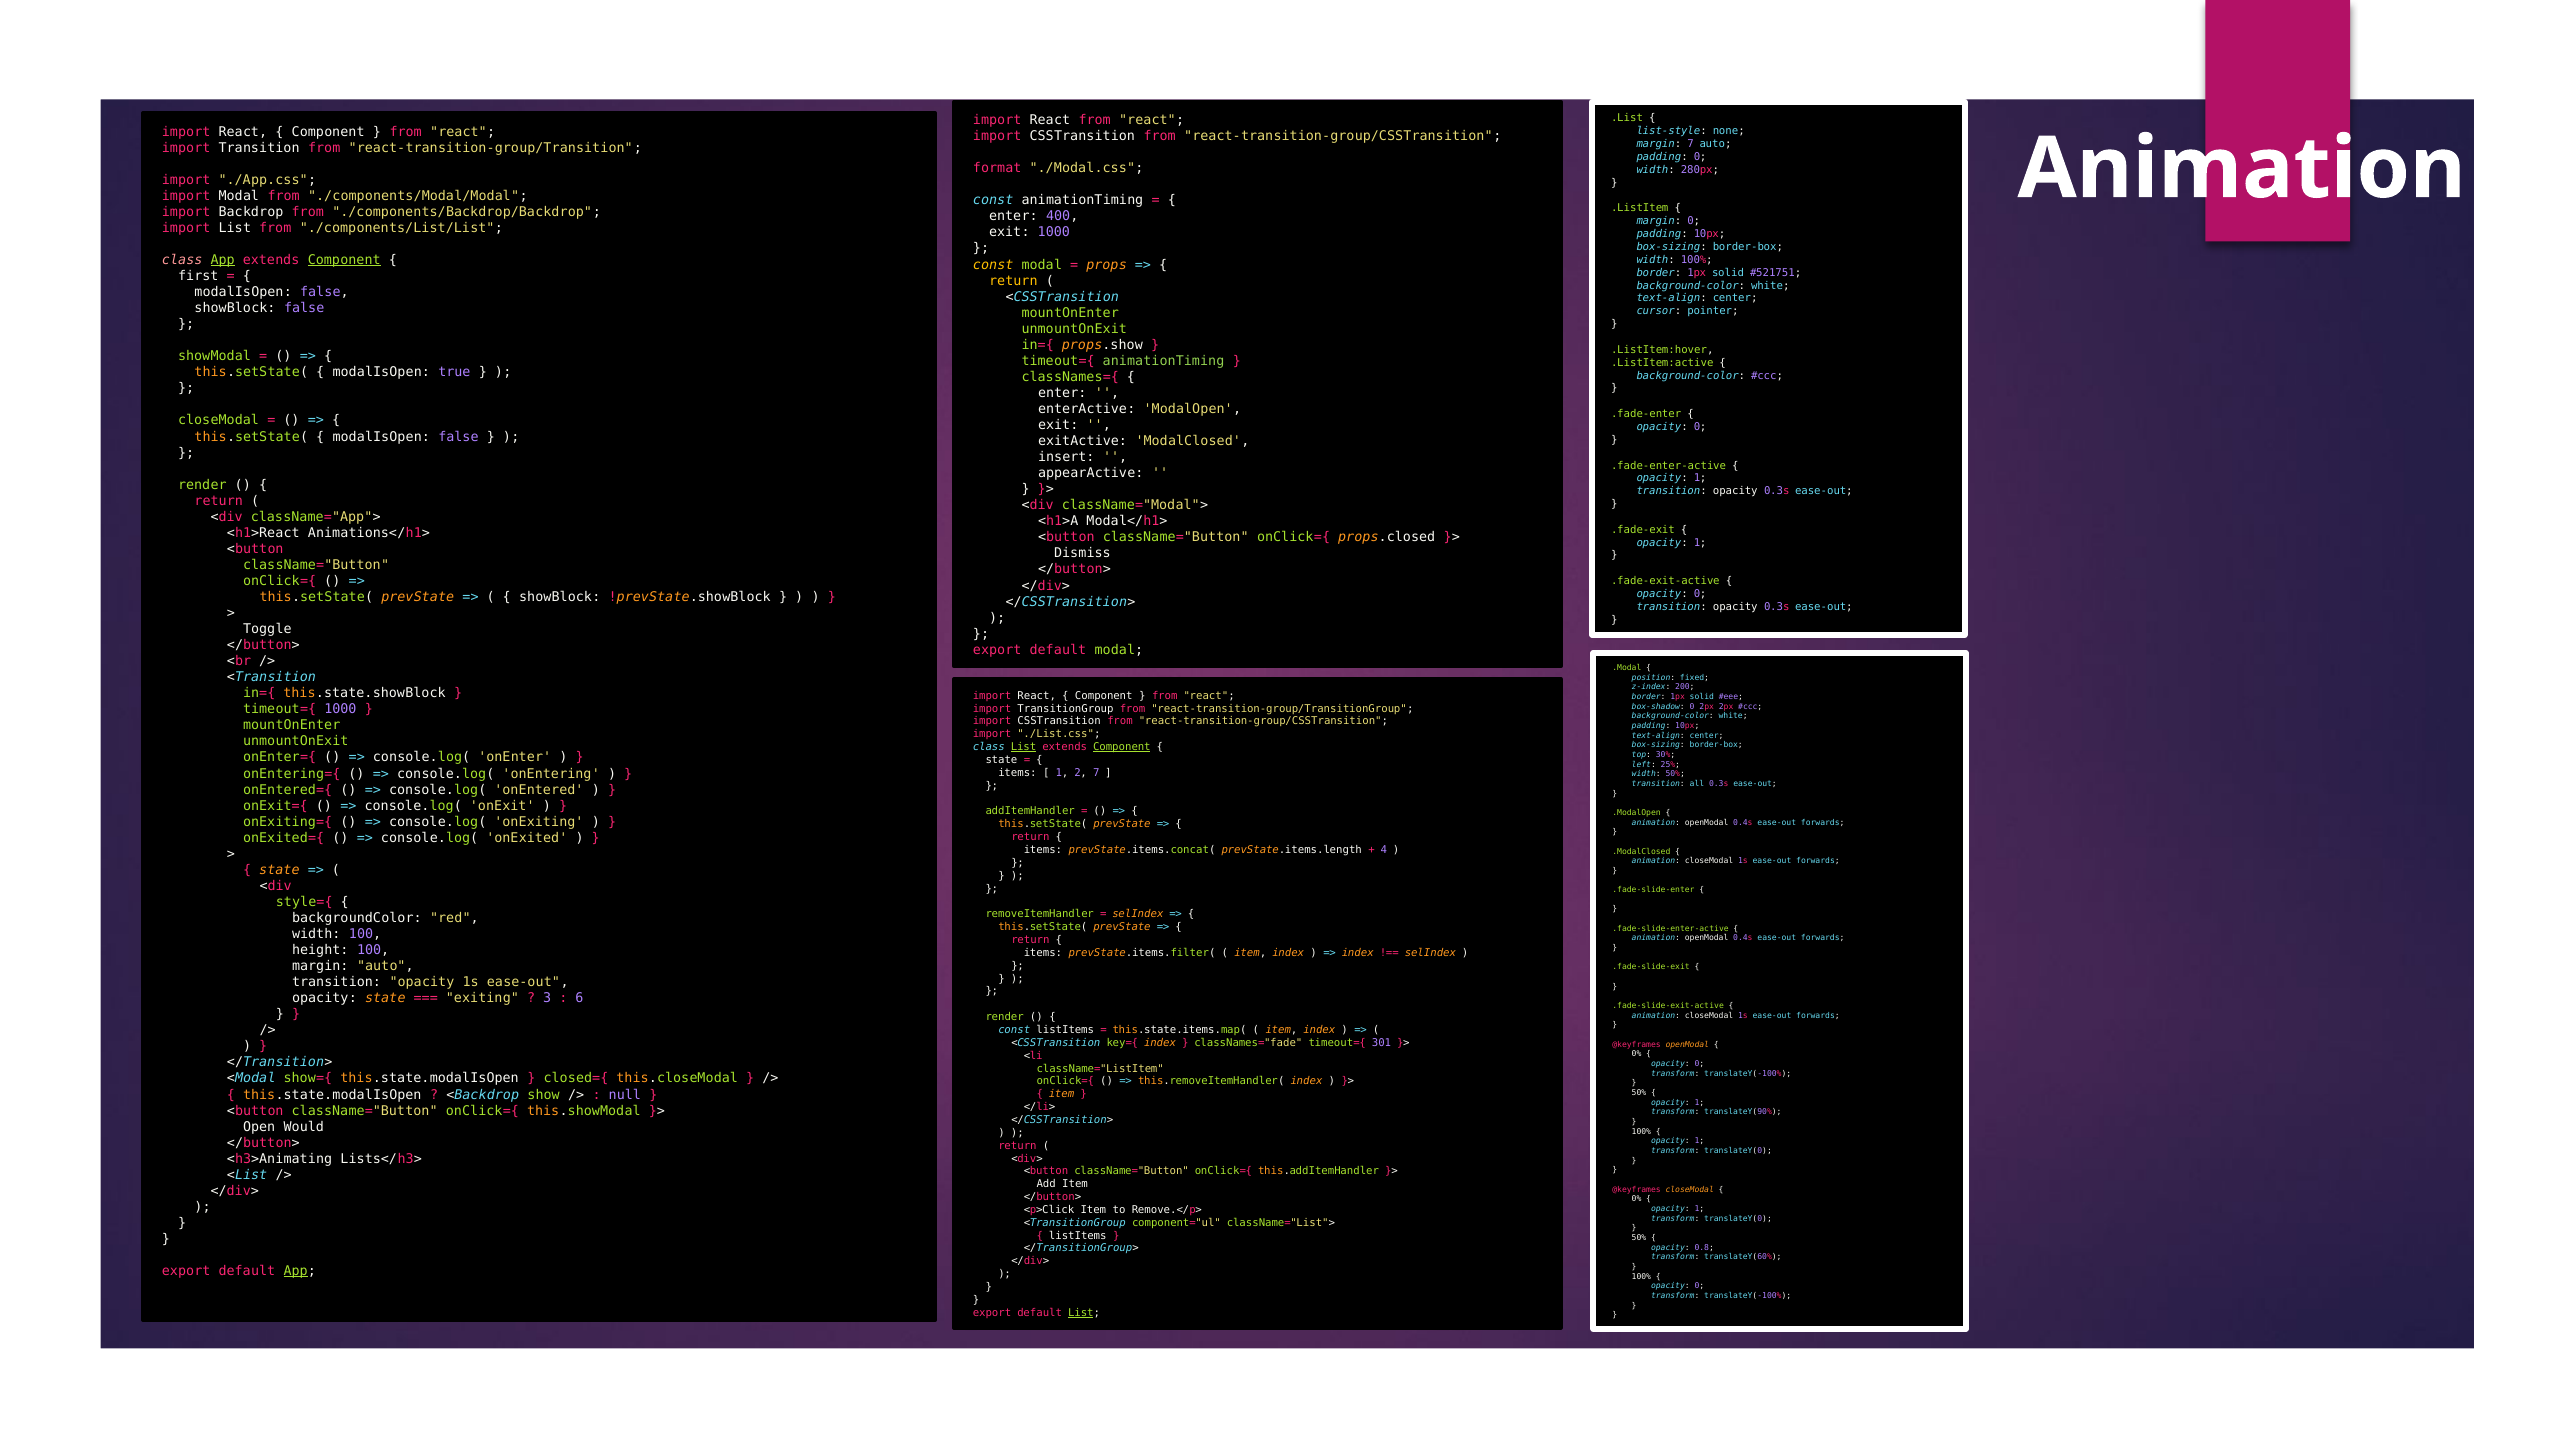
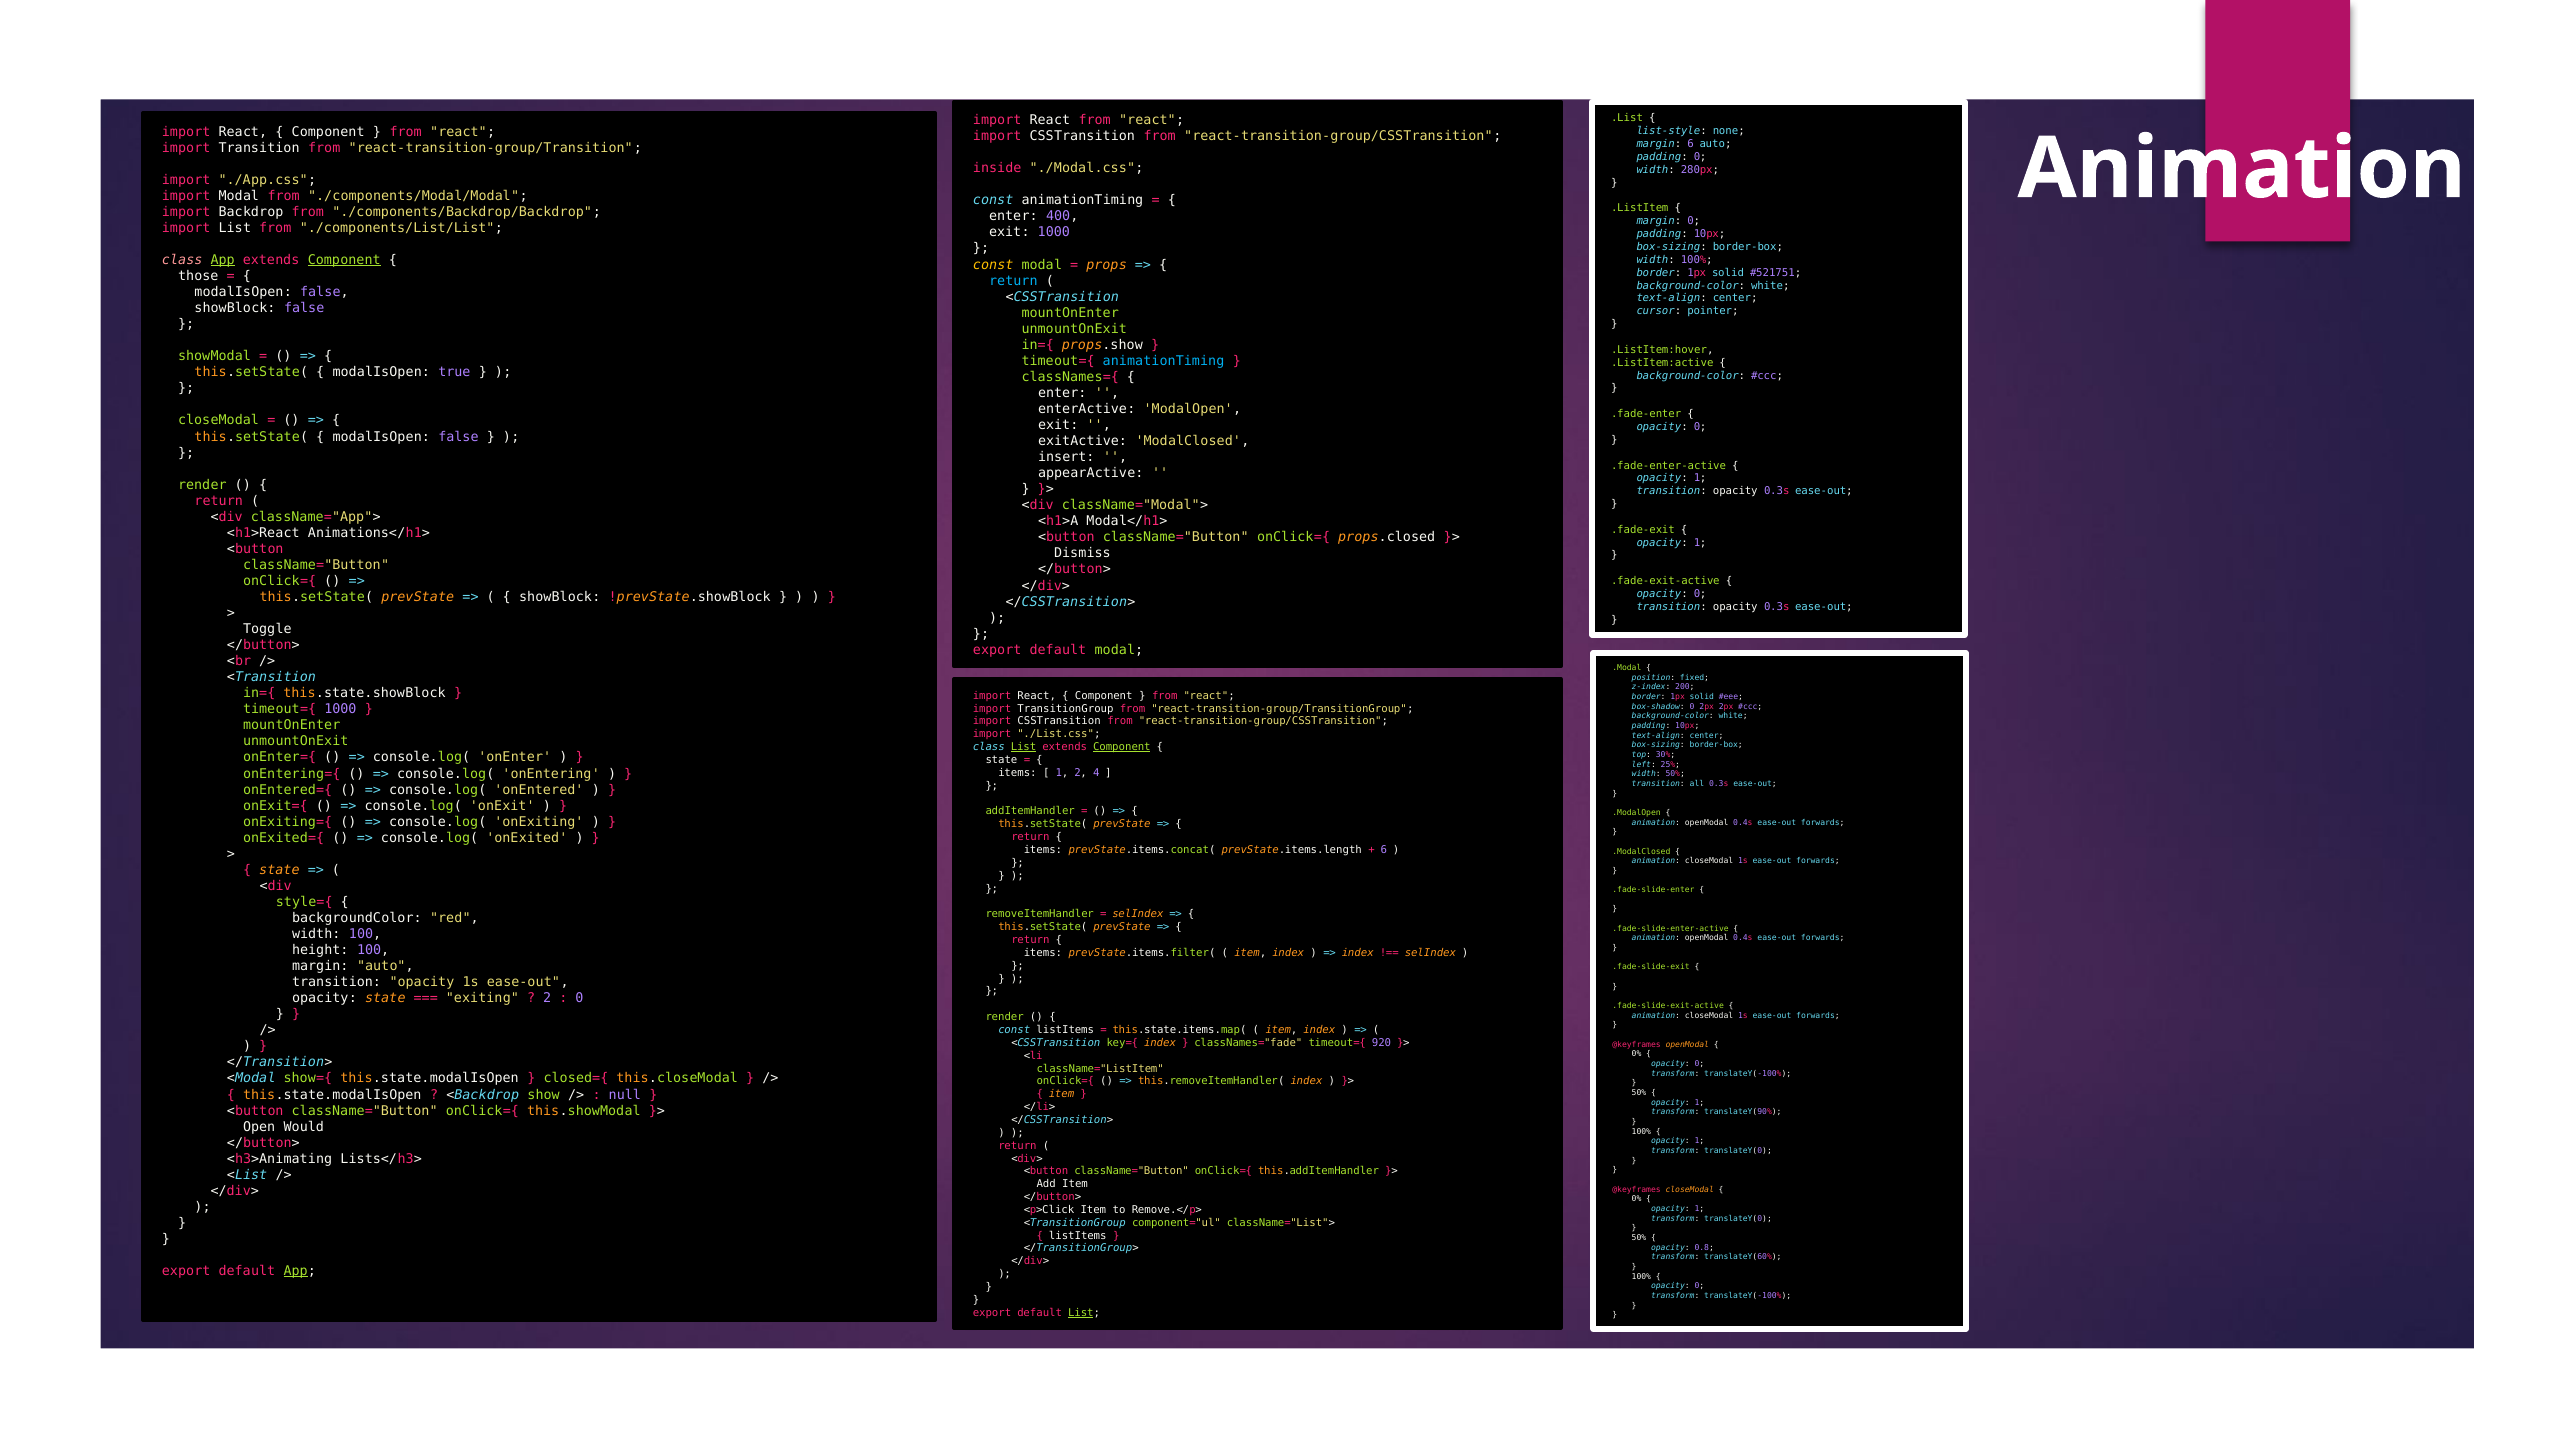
margin 7: 7 -> 6 (1691, 144)
format: format -> inside (997, 168)
first: first -> those (198, 276)
return colour: yellow -> light blue (1013, 281)
animationTiming colour: light green -> light blue (1164, 361)
2 7: 7 -> 4 (1096, 773)
4: 4 -> 6 (1384, 850)
3: 3 -> 2 (547, 998)
6: 6 -> 0 (580, 998)
301: 301 -> 920 (1381, 1043)
